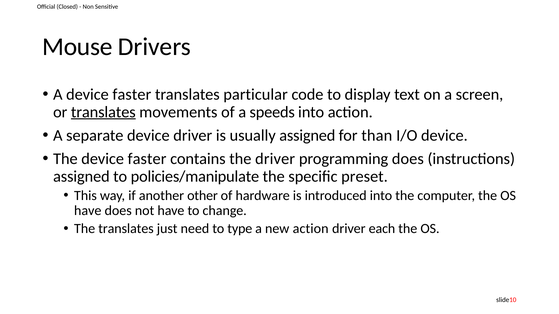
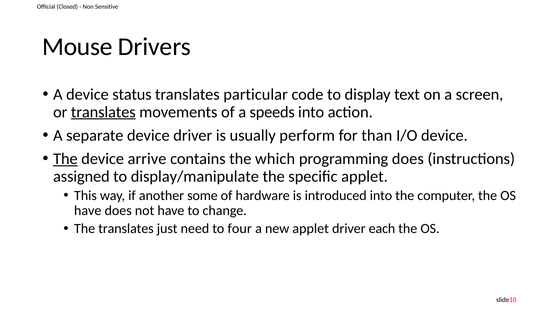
A device faster: faster -> status (132, 95)
usually assigned: assigned -> perform (307, 136)
The underline: none -> present (65, 159)
faster: faster -> arrive (147, 159)
the driver: driver -> which (275, 159)
policies/manipulate: policies/manipulate -> display/manipulate (195, 177)
specific preset: preset -> applet (365, 177)
other: other -> some (202, 196)
type: type -> four (240, 229)
new action: action -> applet (311, 229)
